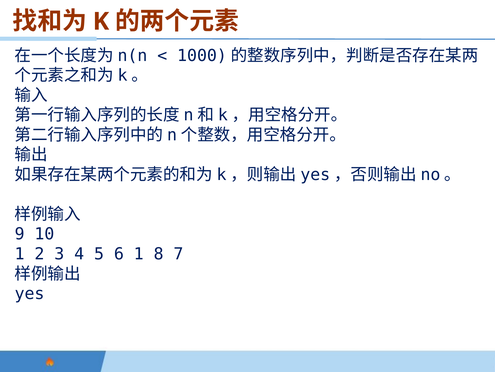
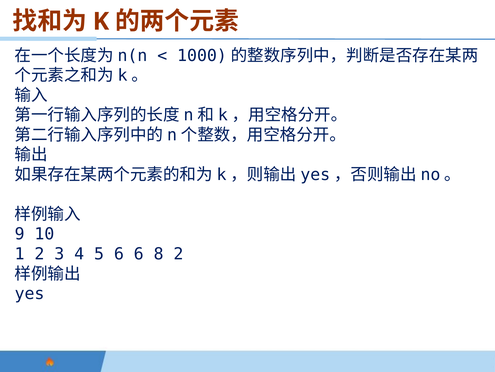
6 1: 1 -> 6 (139, 254)
8 7: 7 -> 2 (178, 254)
